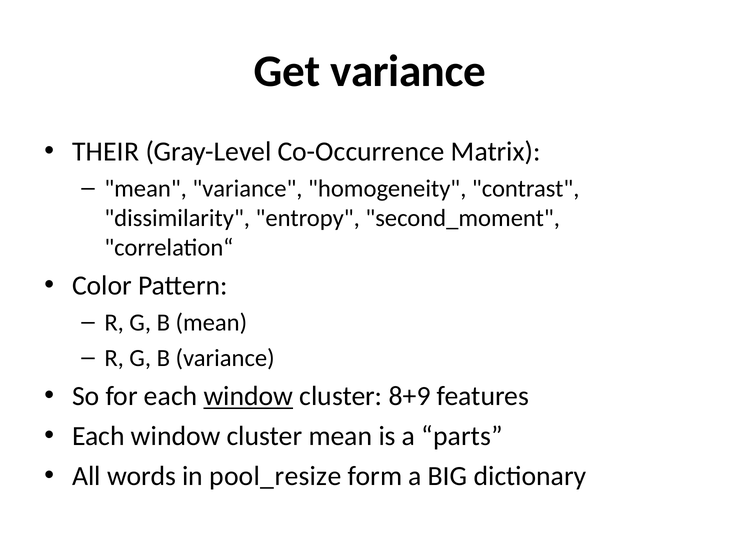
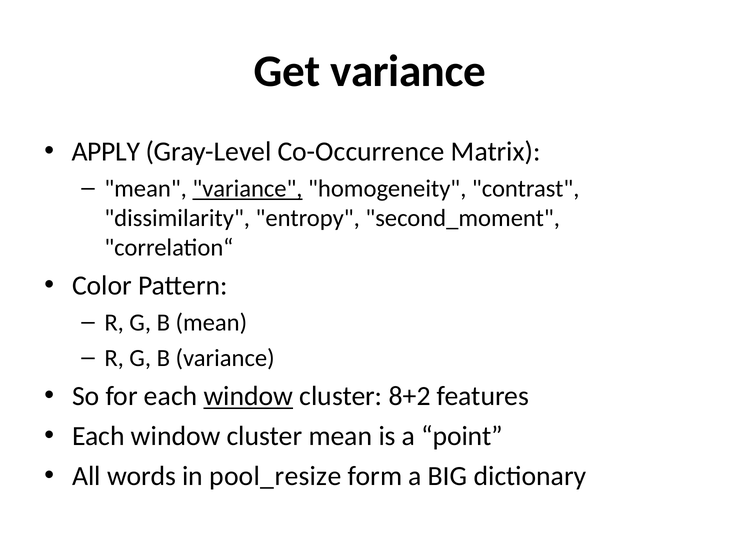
THEIR: THEIR -> APPLY (106, 152)
variance underline: none -> present (247, 189)
8+9: 8+9 -> 8+2 (410, 396)
parts: parts -> point (462, 436)
